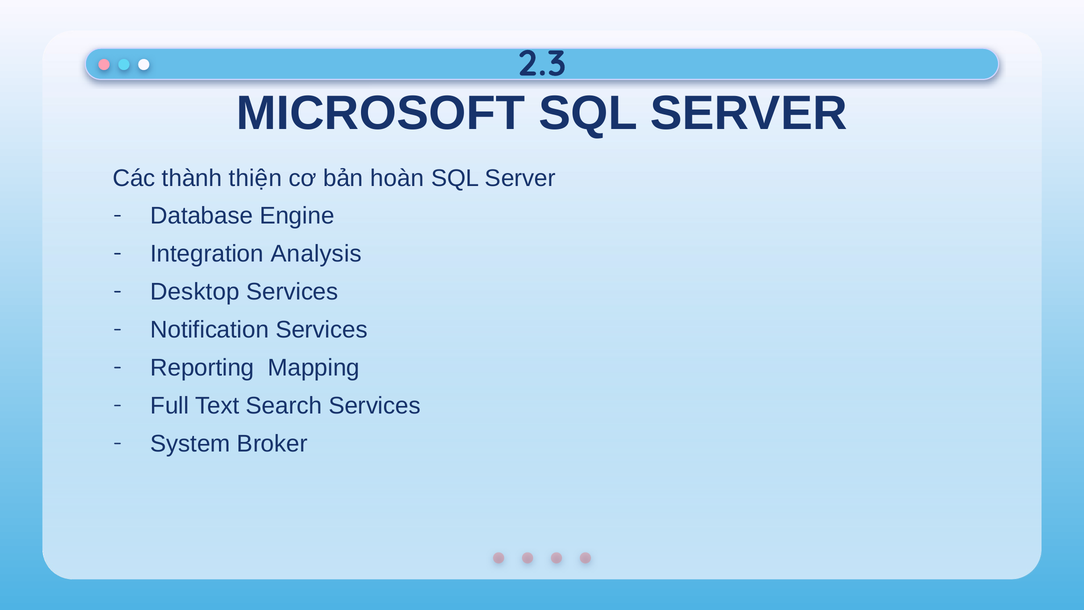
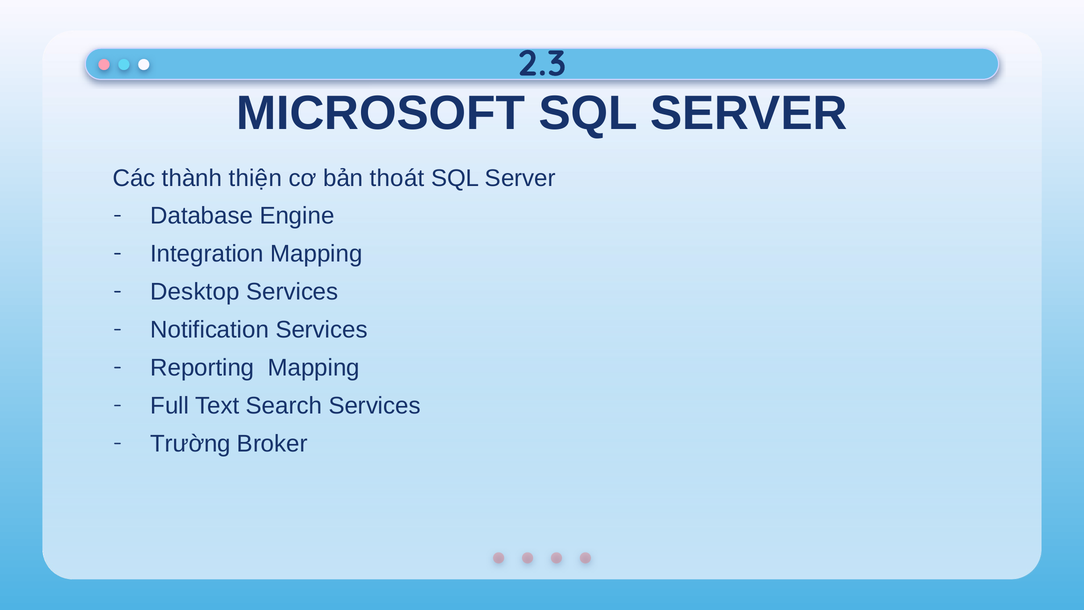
hoàn: hoàn -> thoát (397, 178)
Integration Analysis: Analysis -> Mapping (316, 254)
System: System -> Trường (190, 444)
